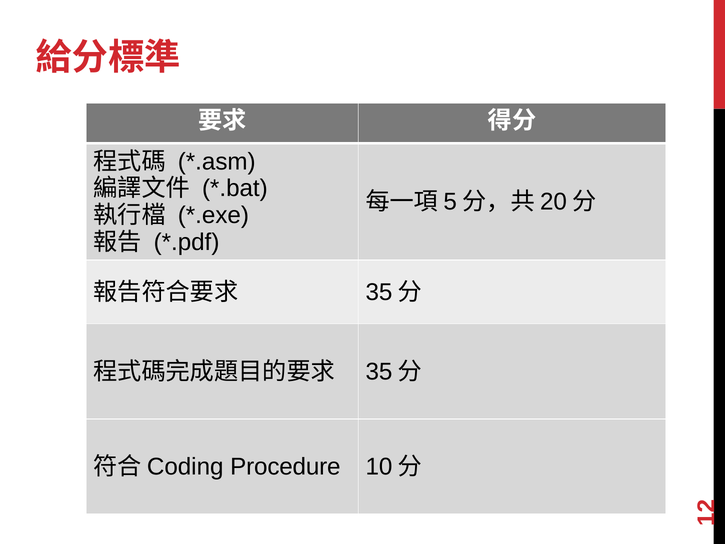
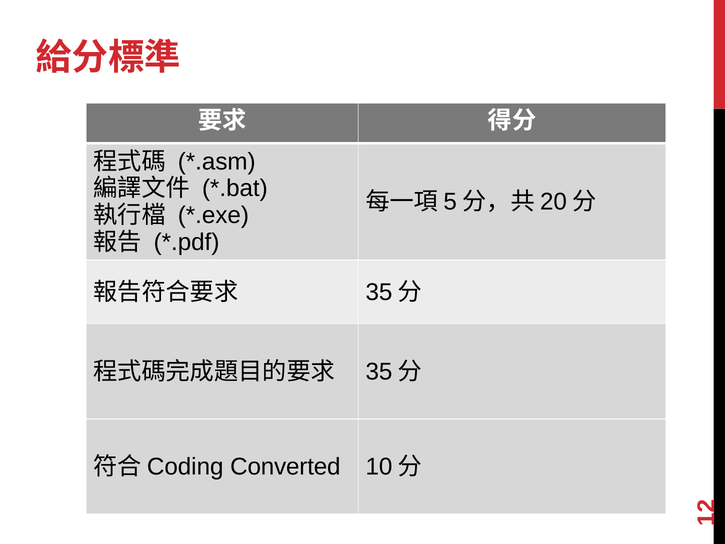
Procedure: Procedure -> Converted (285, 467)
